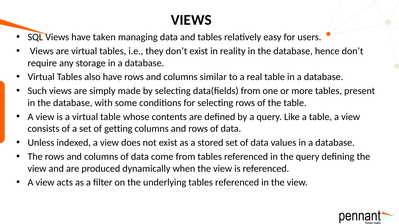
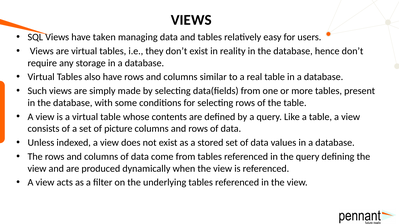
getting: getting -> picture (118, 129)
